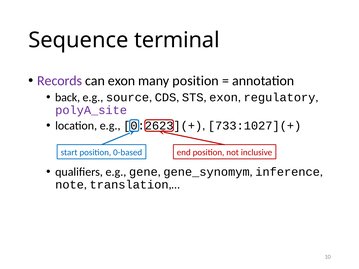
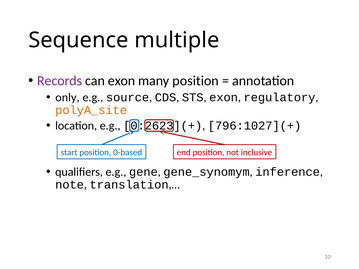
terminal: terminal -> multiple (177, 40)
back: back -> only (67, 97)
polyA_site colour: purple -> orange (91, 110)
733:1027](+: 733:1027](+ -> 796:1027](+ (255, 126)
